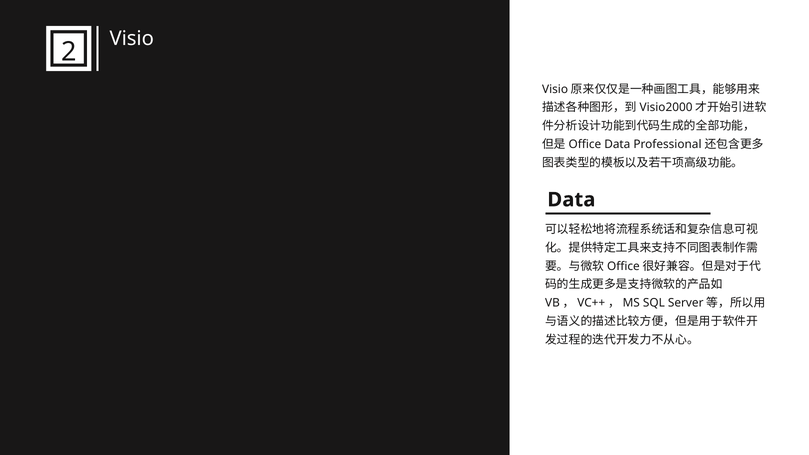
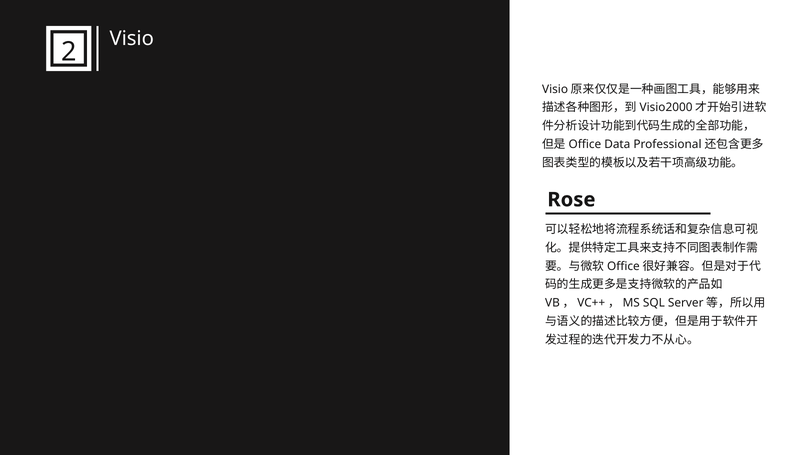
Data: Data -> Rose (571, 200)
